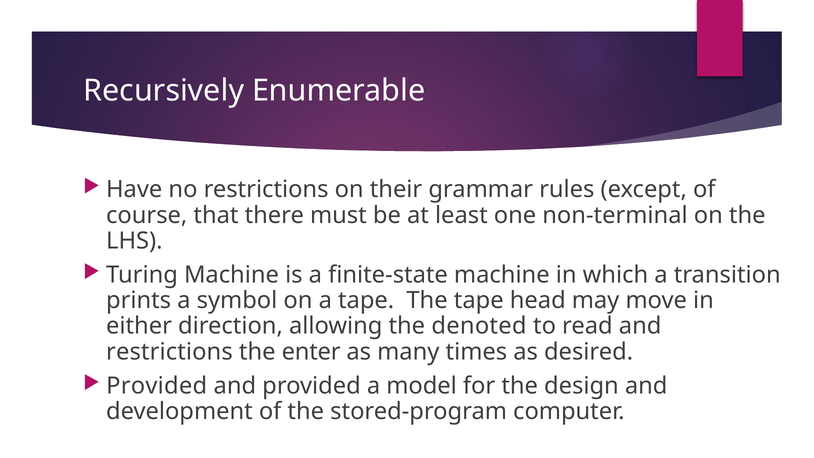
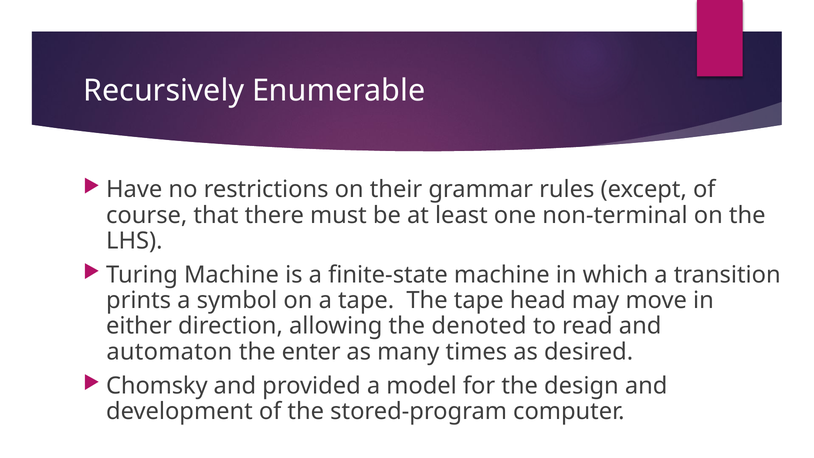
restrictions: restrictions -> automaton (169, 352)
Provided: Provided -> Chomsky (157, 386)
